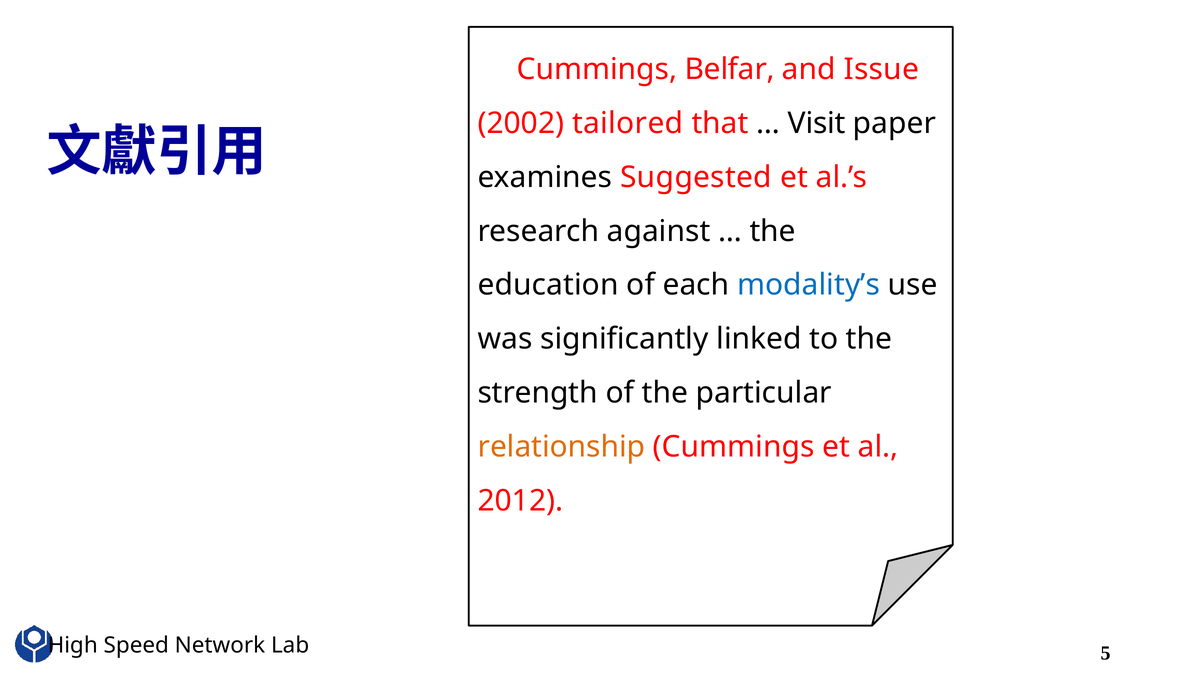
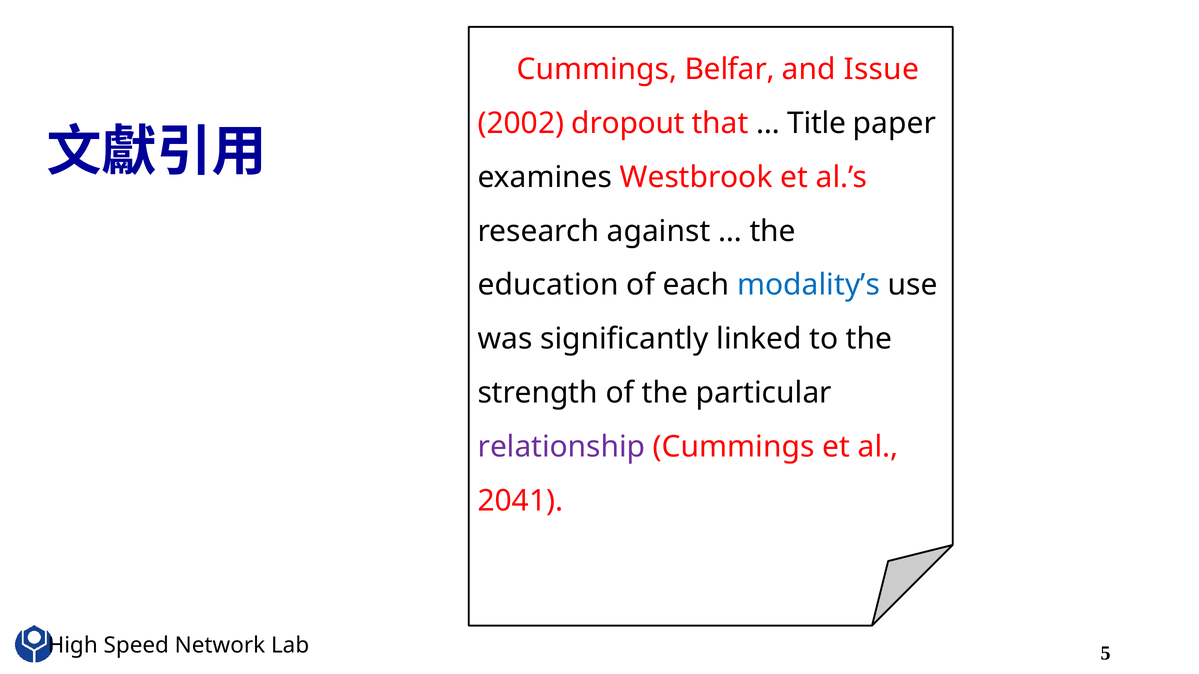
tailored: tailored -> dropout (628, 123)
Visit: Visit -> Title (817, 123)
Suggested: Suggested -> Westbrook (696, 177)
relationship colour: orange -> purple (561, 447)
2012: 2012 -> 2041 (520, 501)
